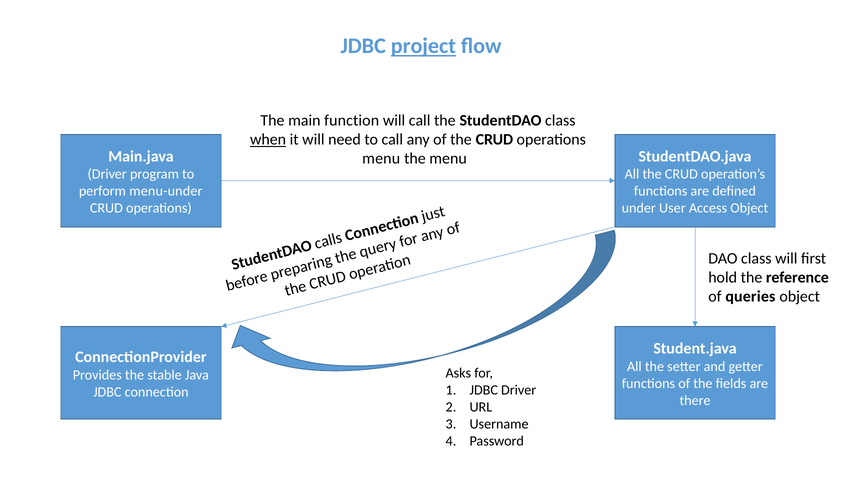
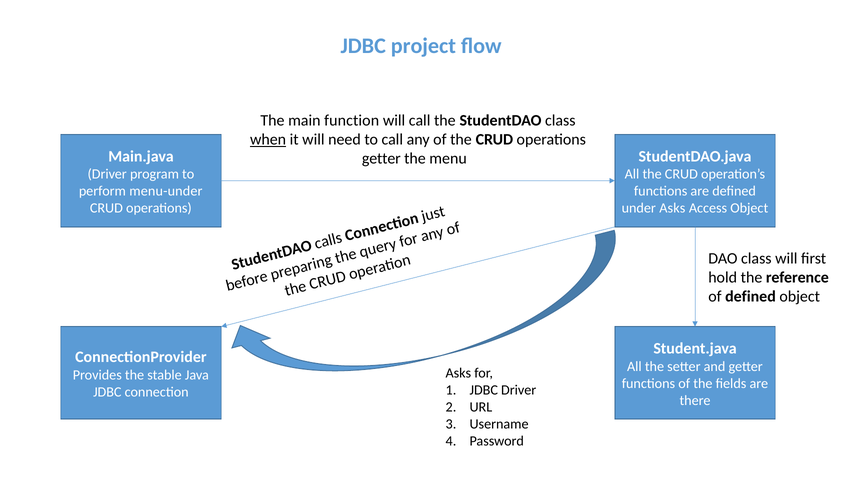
project underline: present -> none (423, 46)
menu: menu -> getter (381, 159)
under User: User -> Asks (672, 208)
of queries: queries -> defined (750, 296)
